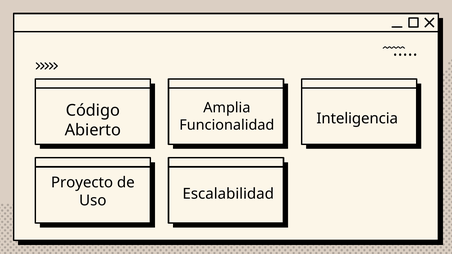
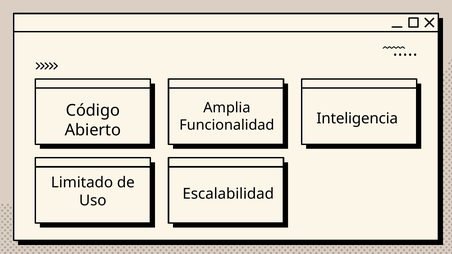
Proyecto: Proyecto -> Limitado (82, 183)
